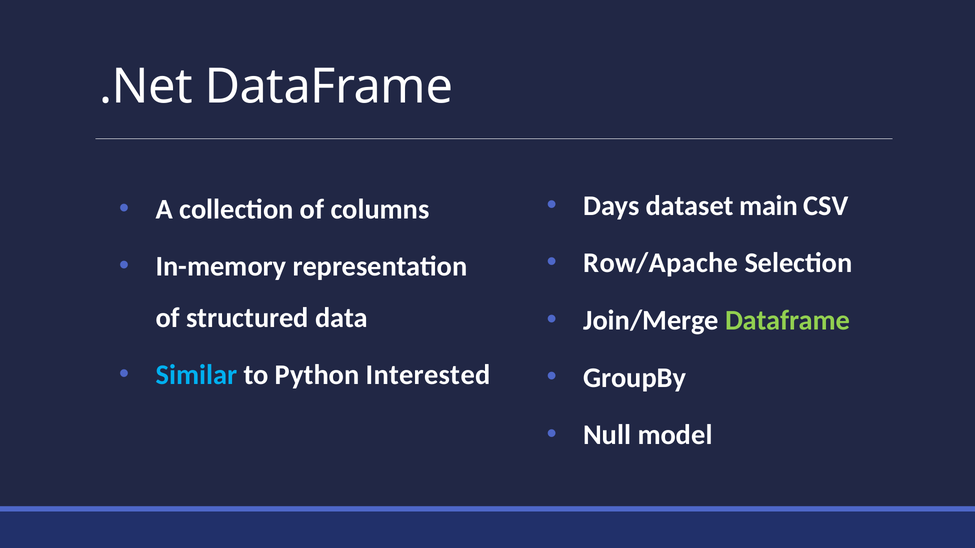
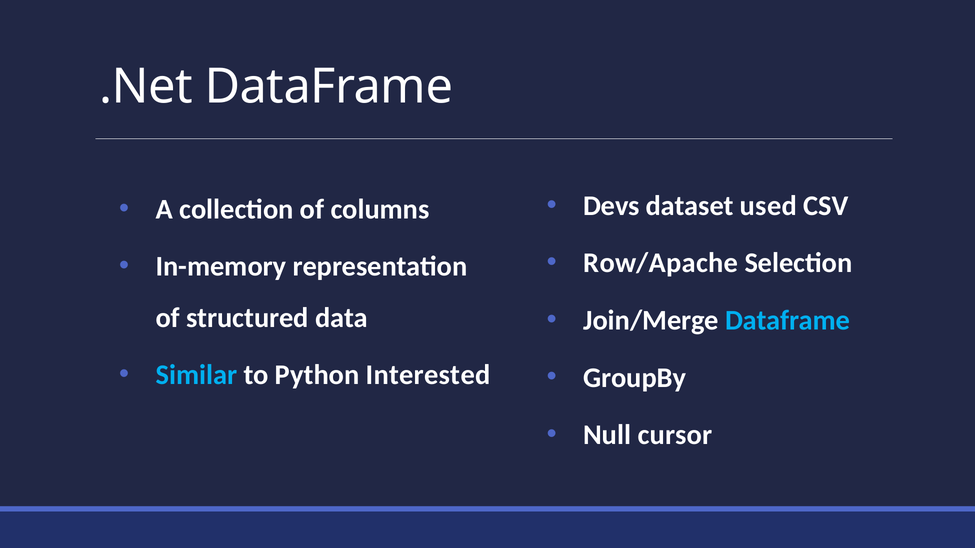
Days: Days -> Devs (611, 206)
main: main -> used (768, 206)
Dataframe colour: light green -> light blue (788, 321)
model: model -> cursor (675, 435)
